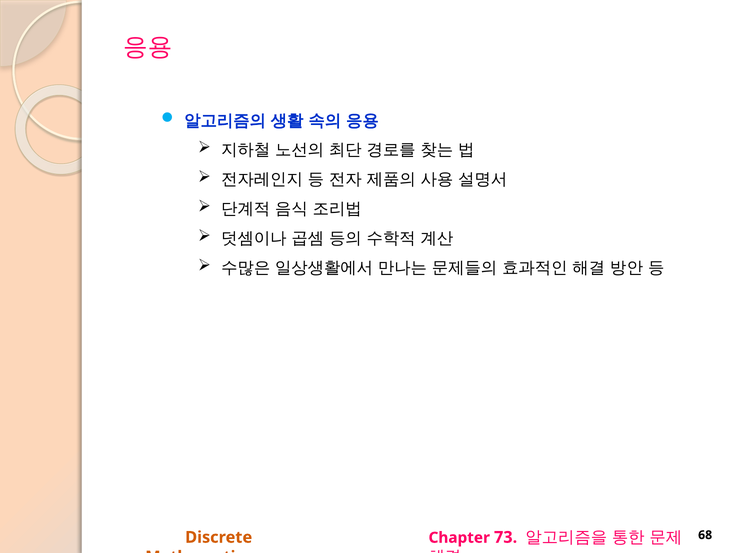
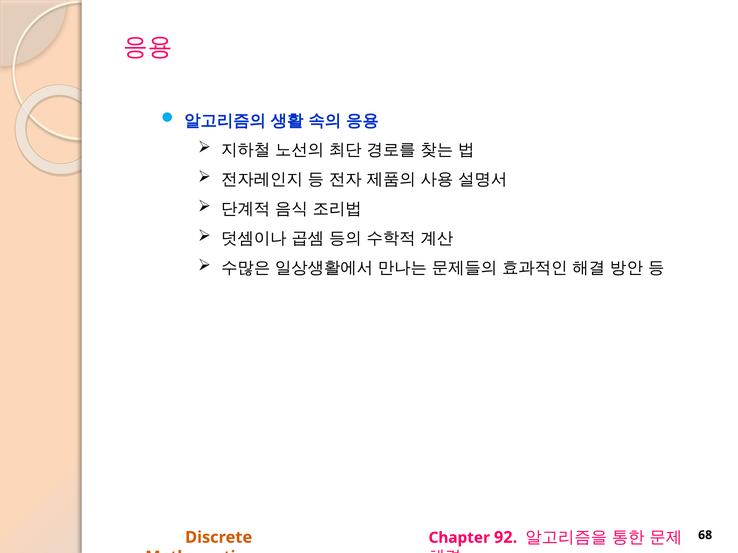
73: 73 -> 92 (506, 538)
